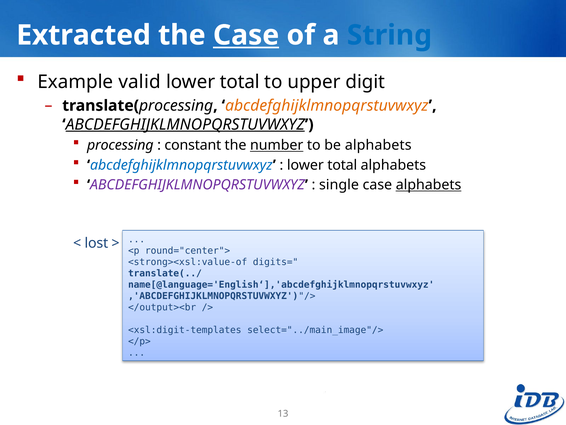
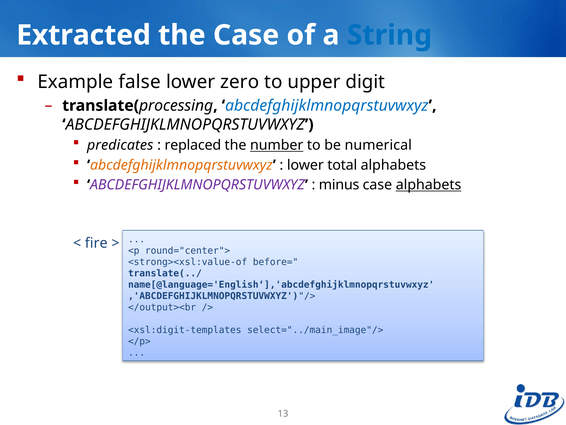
Case underline: present -> none (246, 35)
valid: valid -> false (140, 82)
total: total -> zero (240, 82)
abcdefghijklmnopqrstuvwxyz colour: orange -> blue (327, 105)
ABCDEFGHIJKLMNOPQRSTUVWXYZ underline: present -> none (185, 124)
processing: processing -> predicates (120, 145)
constant: constant -> replaced (193, 145)
be alphabets: alphabets -> numerical (378, 145)
abcdefghijklmnopqrstuvwxyz colour: blue -> orange (181, 165)
single: single -> minus (339, 185)
lost: lost -> fire (96, 243)
digits=: digits= -> before= (276, 262)
